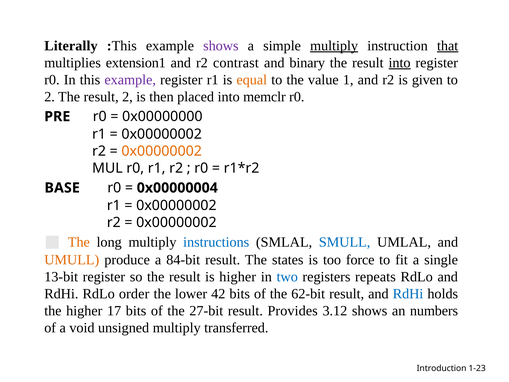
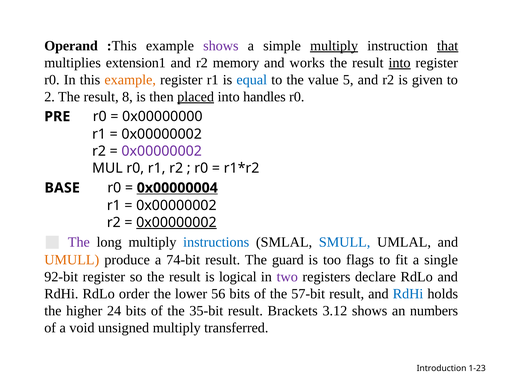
Literally: Literally -> Operand (71, 46)
contrast: contrast -> memory (236, 63)
binary: binary -> works (307, 63)
example colour: purple -> orange (130, 80)
equal colour: orange -> blue (252, 80)
1: 1 -> 5 (348, 80)
result 2: 2 -> 8 (127, 97)
placed underline: none -> present (196, 97)
memclr: memclr -> handles (264, 97)
0x00000002 colour: orange -> purple (162, 151)
0x00000004 underline: none -> present (177, 188)
0x00000002 underline: none -> present (176, 222)
The colour: orange -> purple (79, 242)
84-bit: 84-bit -> 74-bit (183, 260)
states: states -> guard (288, 260)
force: force -> flags (360, 260)
13-bit: 13-bit -> 92-bit (61, 277)
is higher: higher -> logical (238, 277)
two colour: blue -> purple (287, 277)
repeats: repeats -> declare (375, 277)
42: 42 -> 56 (218, 294)
62-bit: 62-bit -> 57-bit (308, 294)
17: 17 -> 24 (114, 310)
27-bit: 27-bit -> 35-bit (206, 310)
Provides: Provides -> Brackets (293, 310)
